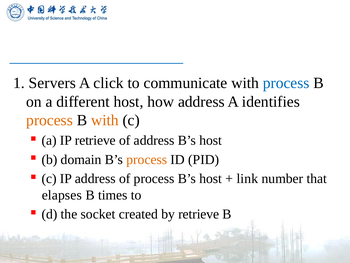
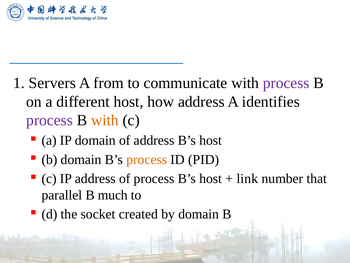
click: click -> from (109, 83)
process colour: blue -> purple (286, 83)
process colour: orange -> purple (50, 120)
IP retrieve: retrieve -> domain (95, 140)
elapses: elapses -> parallel (62, 195)
times: times -> much (113, 195)
by retrieve: retrieve -> domain (199, 214)
